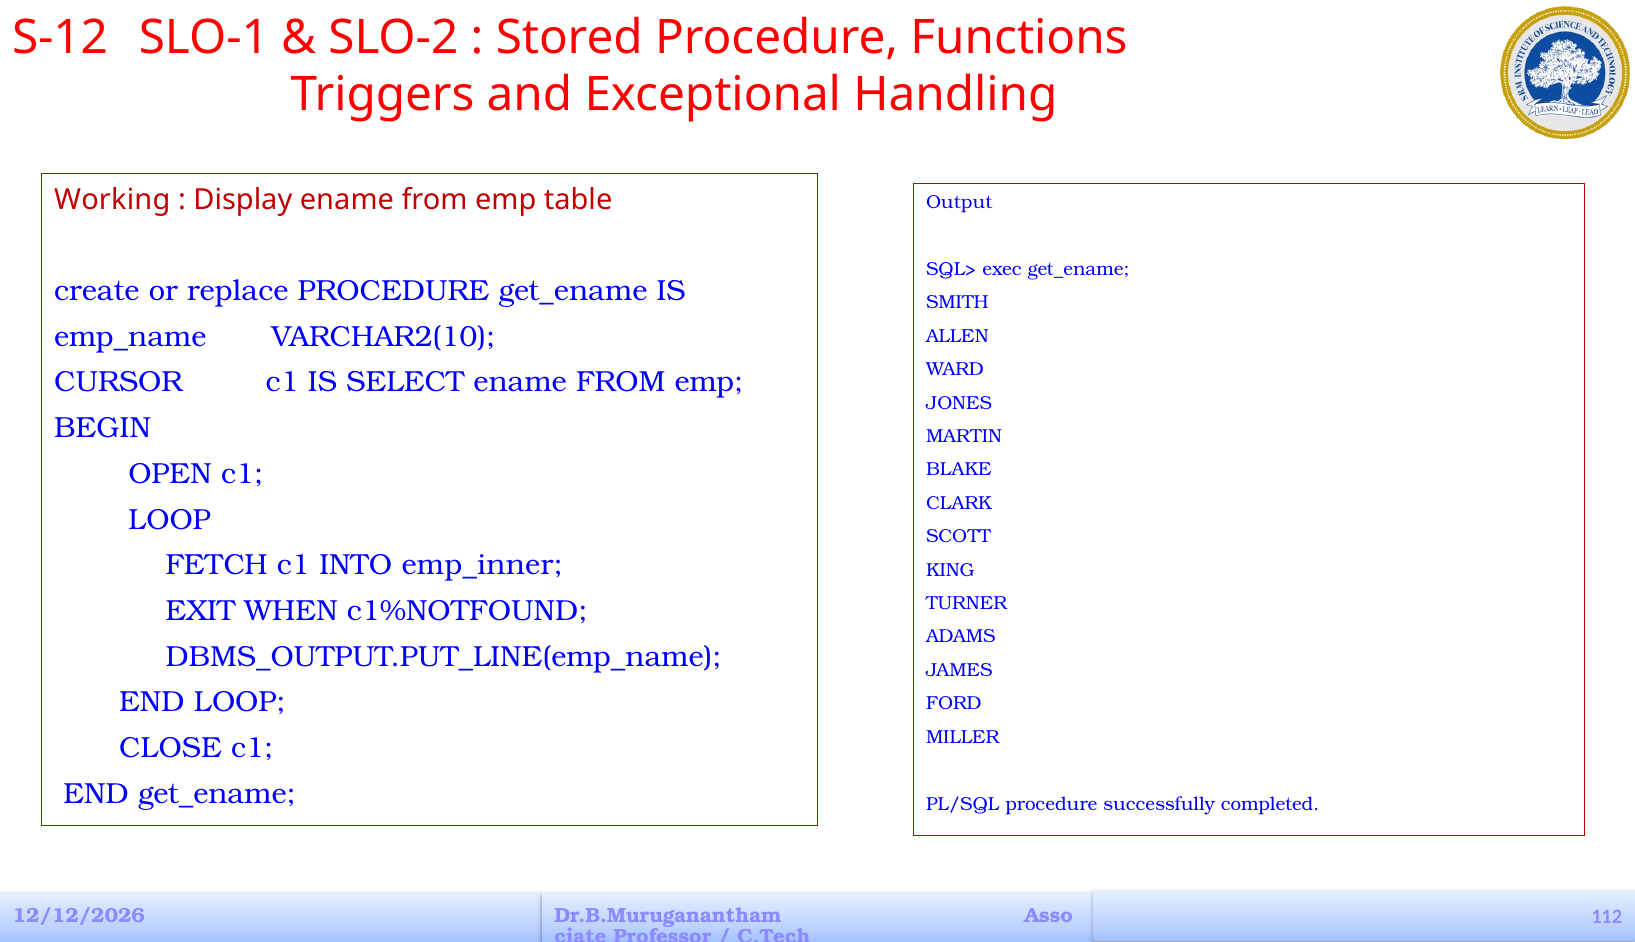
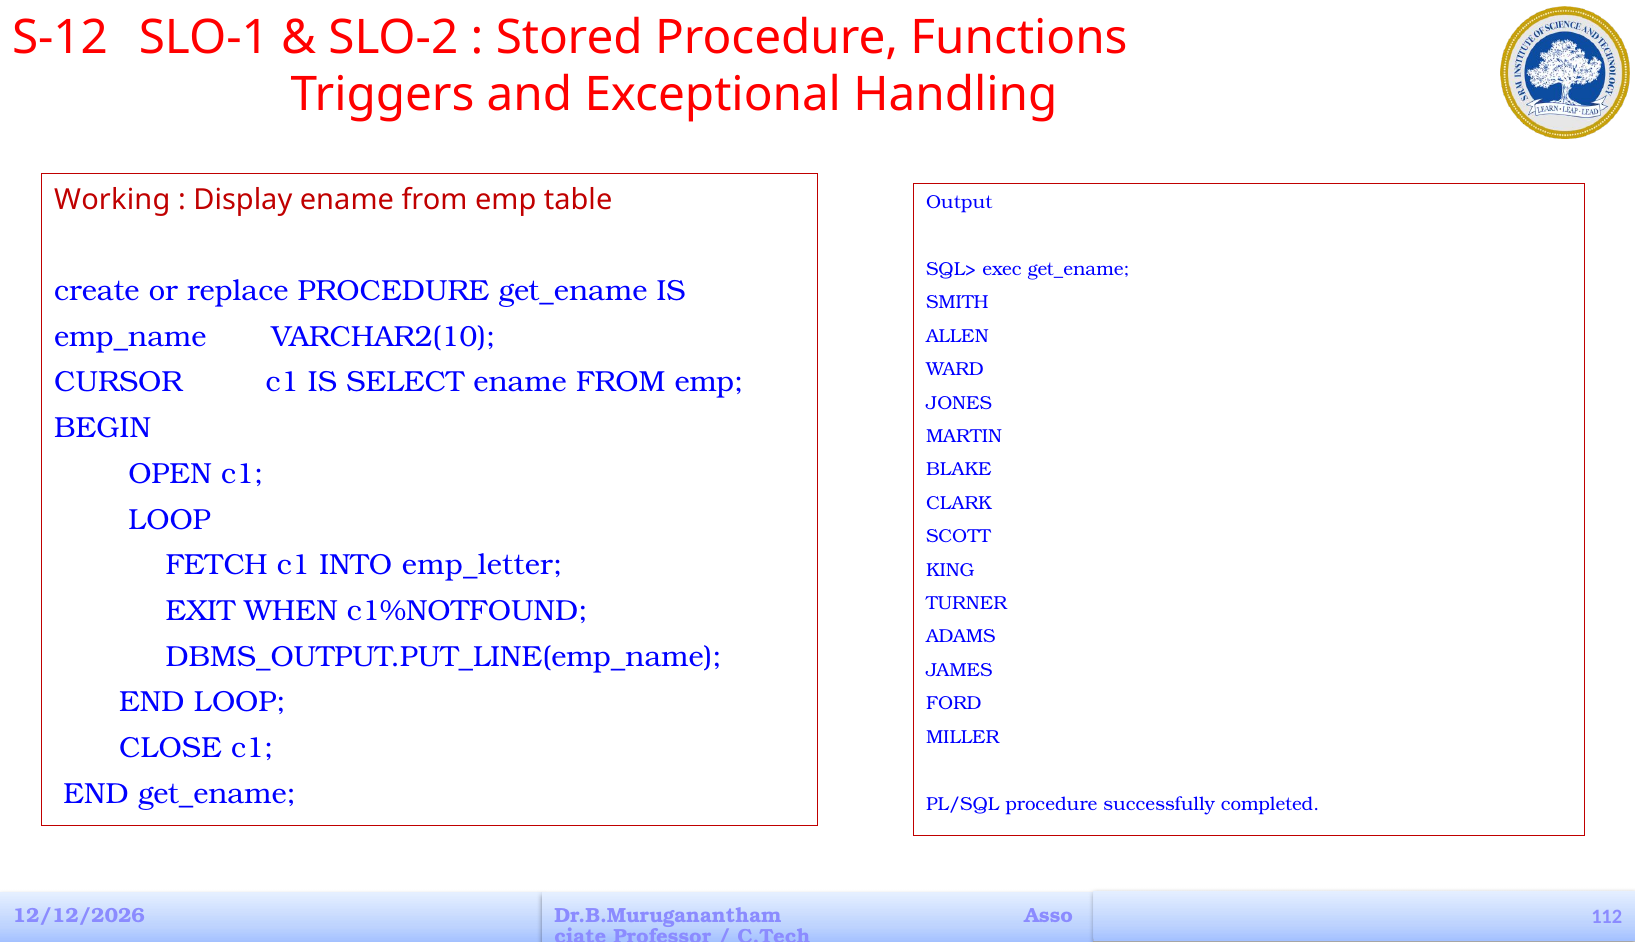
emp_inner: emp_inner -> emp_letter (482, 565)
